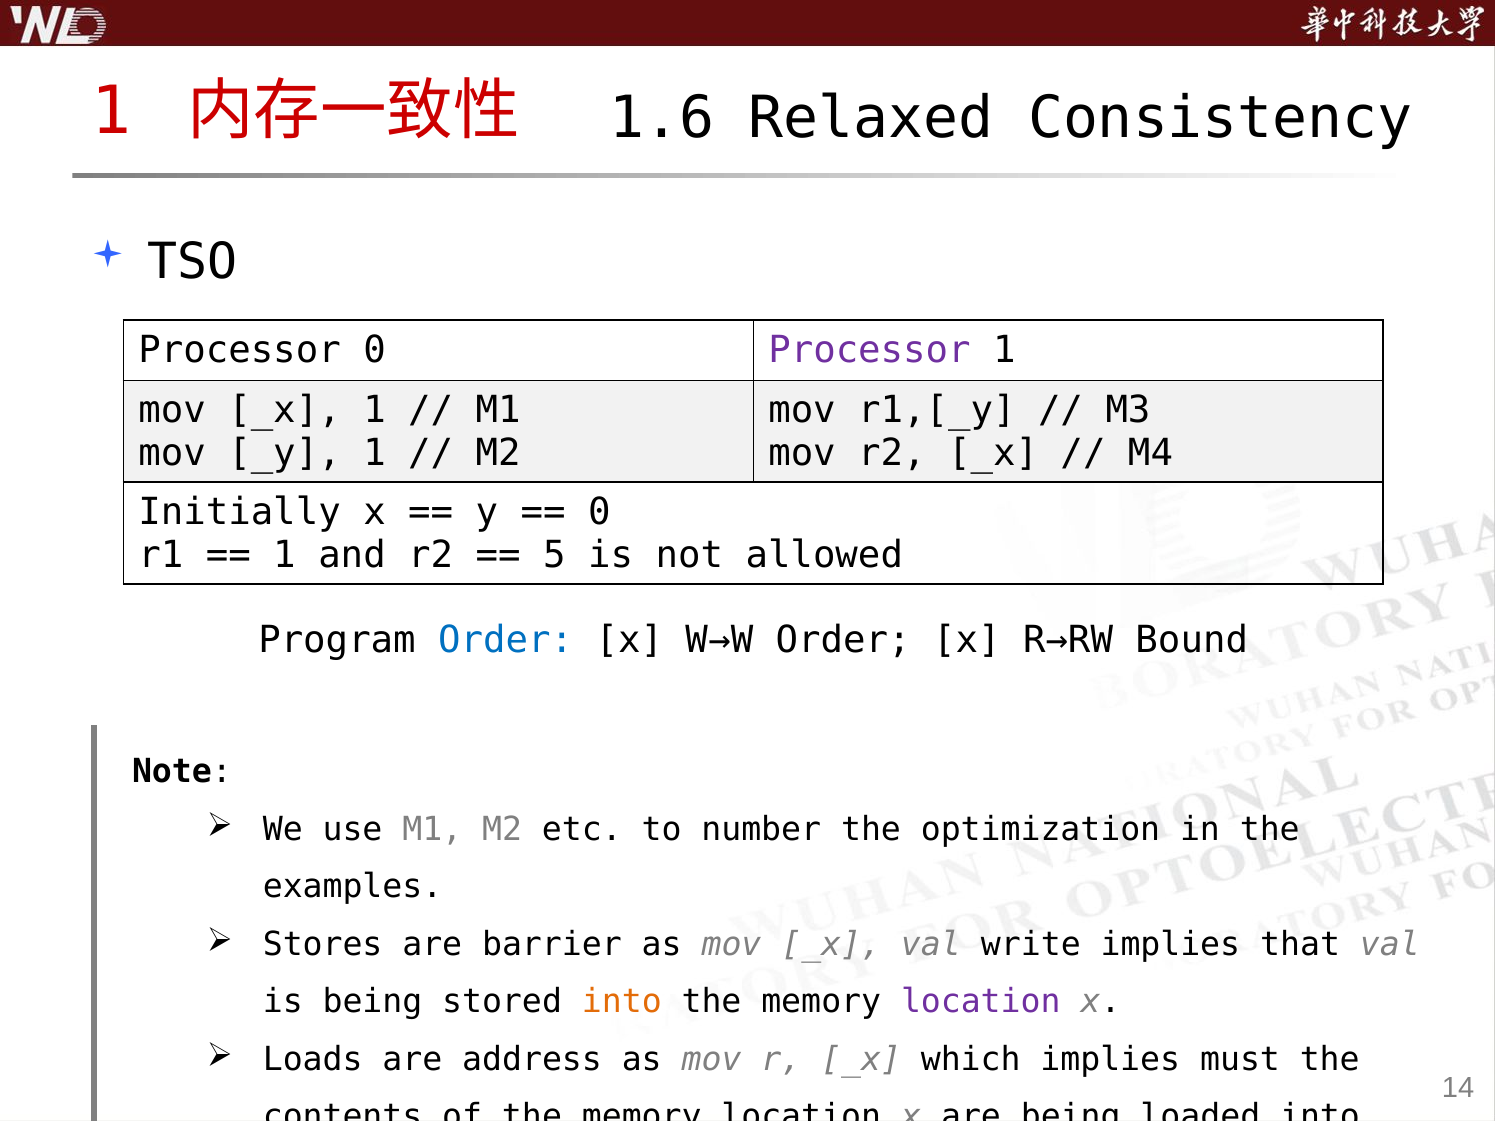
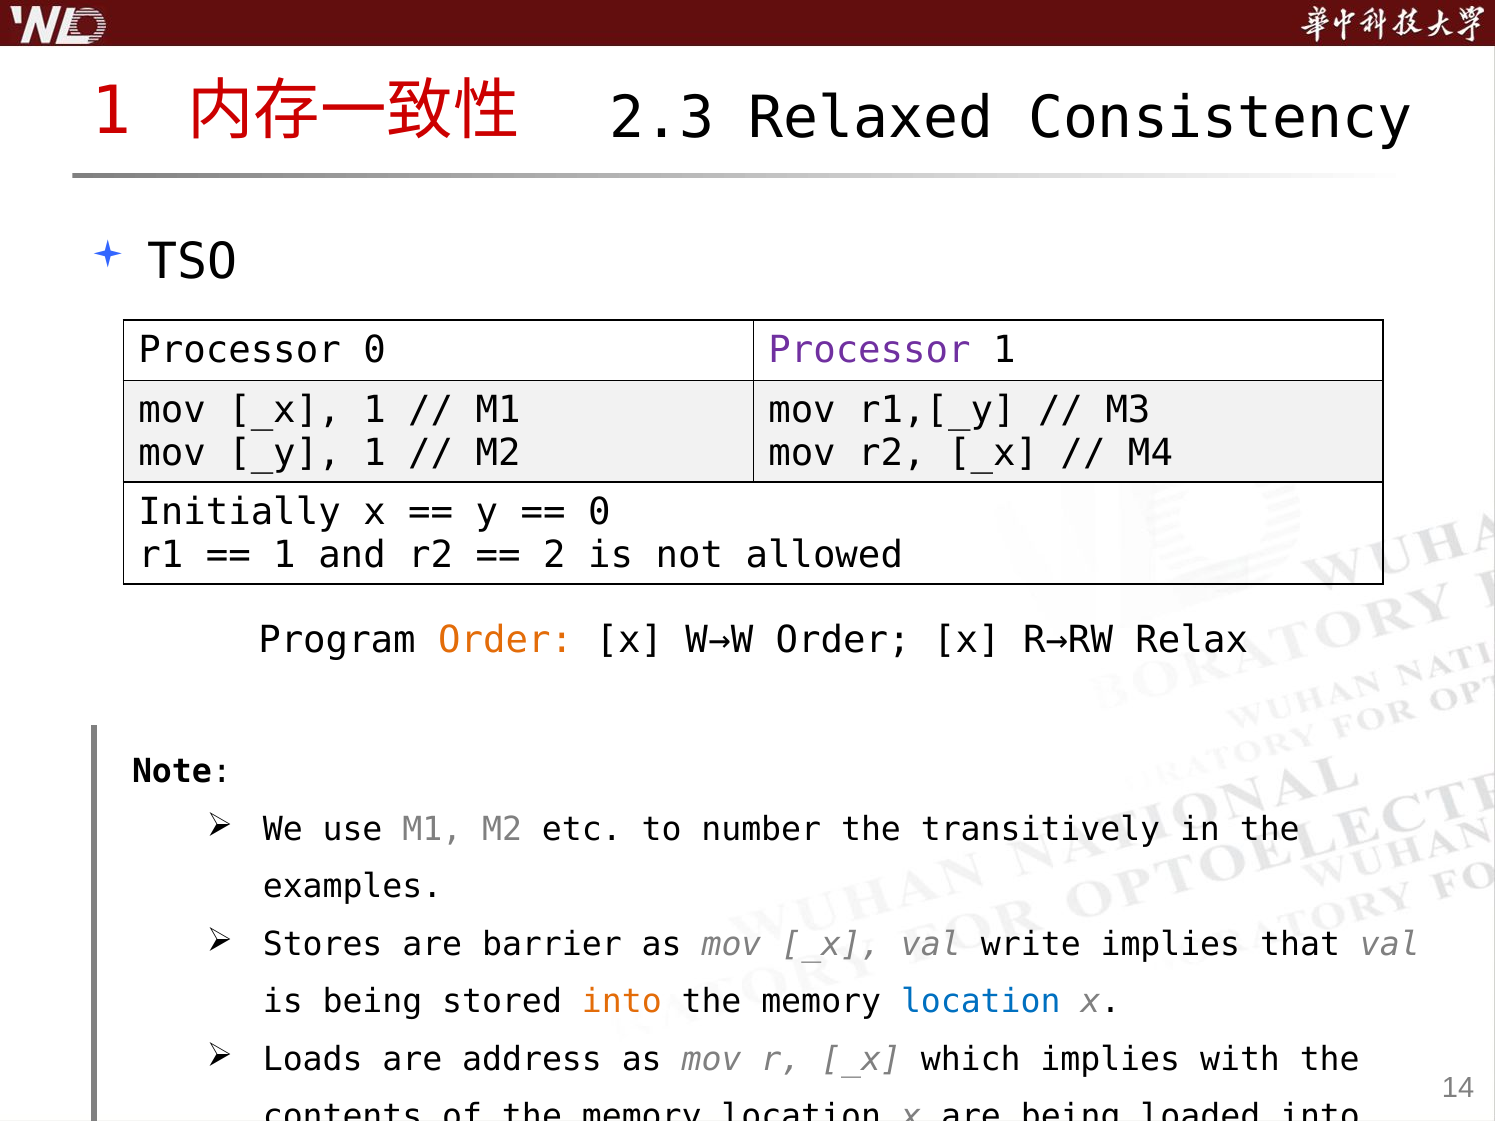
1.6: 1.6 -> 2.3 (662, 118)
5: 5 -> 2 (554, 556)
Order colour: blue -> orange (506, 640)
Bound: Bound -> Relax (1192, 640)
optimization: optimization -> transitively (1041, 829)
location colour: purple -> blue (981, 1002)
must: must -> with (1240, 1060)
